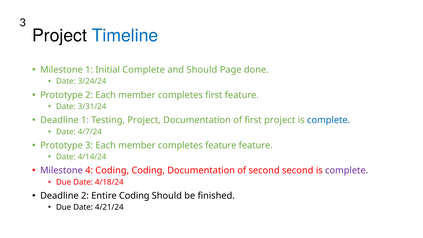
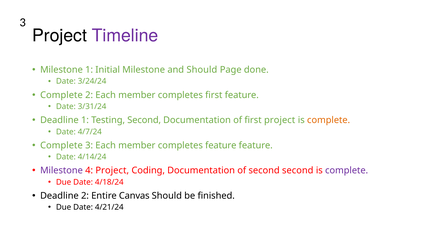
Timeline colour: blue -> purple (125, 36)
Initial Complete: Complete -> Milestone (144, 70)
Prototype: Prototype -> Complete (61, 95)
Testing Project: Project -> Second (144, 120)
complete colour: blue -> orange (329, 120)
Prototype: Prototype -> Complete (61, 145)
Coding: Coding -> Project (112, 171)
Coding: Coding -> Canvas (134, 196)
